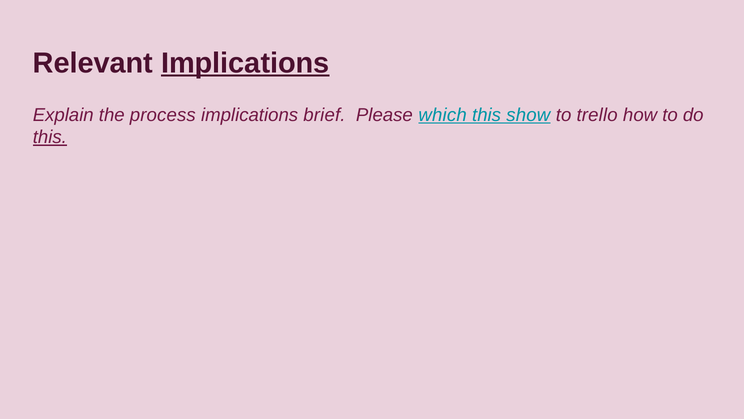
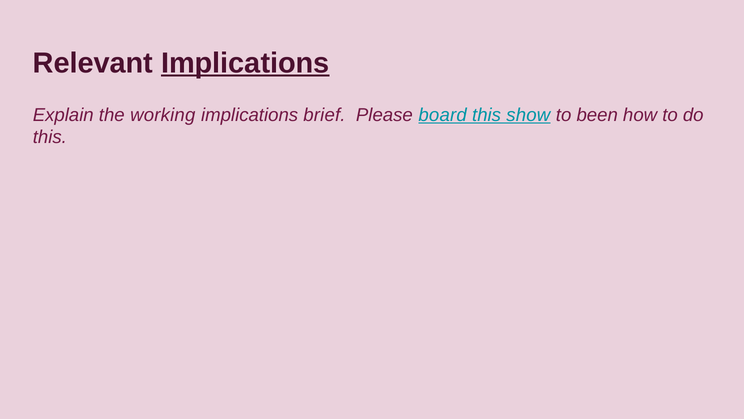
process: process -> working (163, 115)
which: which -> board (443, 115)
trello: trello -> been (597, 115)
this underline: present -> none (50, 137)
